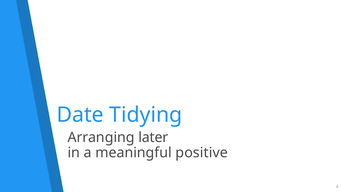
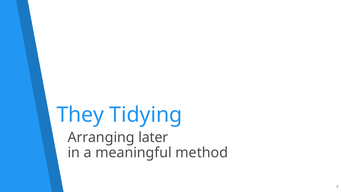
Date: Date -> They (80, 115)
positive: positive -> method (202, 153)
